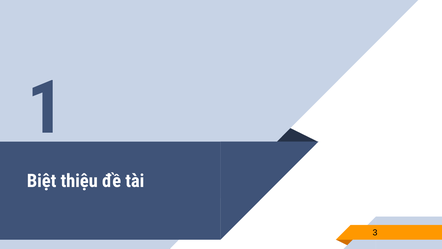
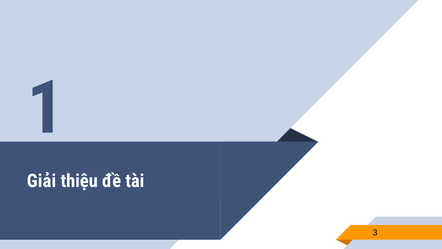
Biệt: Biệt -> Giải (41, 181)
